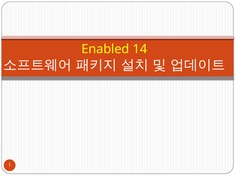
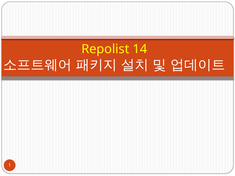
Enabled: Enabled -> Repolist (105, 49)
